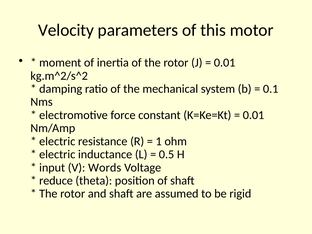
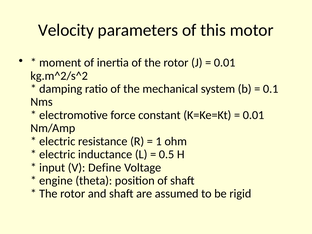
Words: Words -> Define (105, 167)
reduce: reduce -> engine (56, 181)
